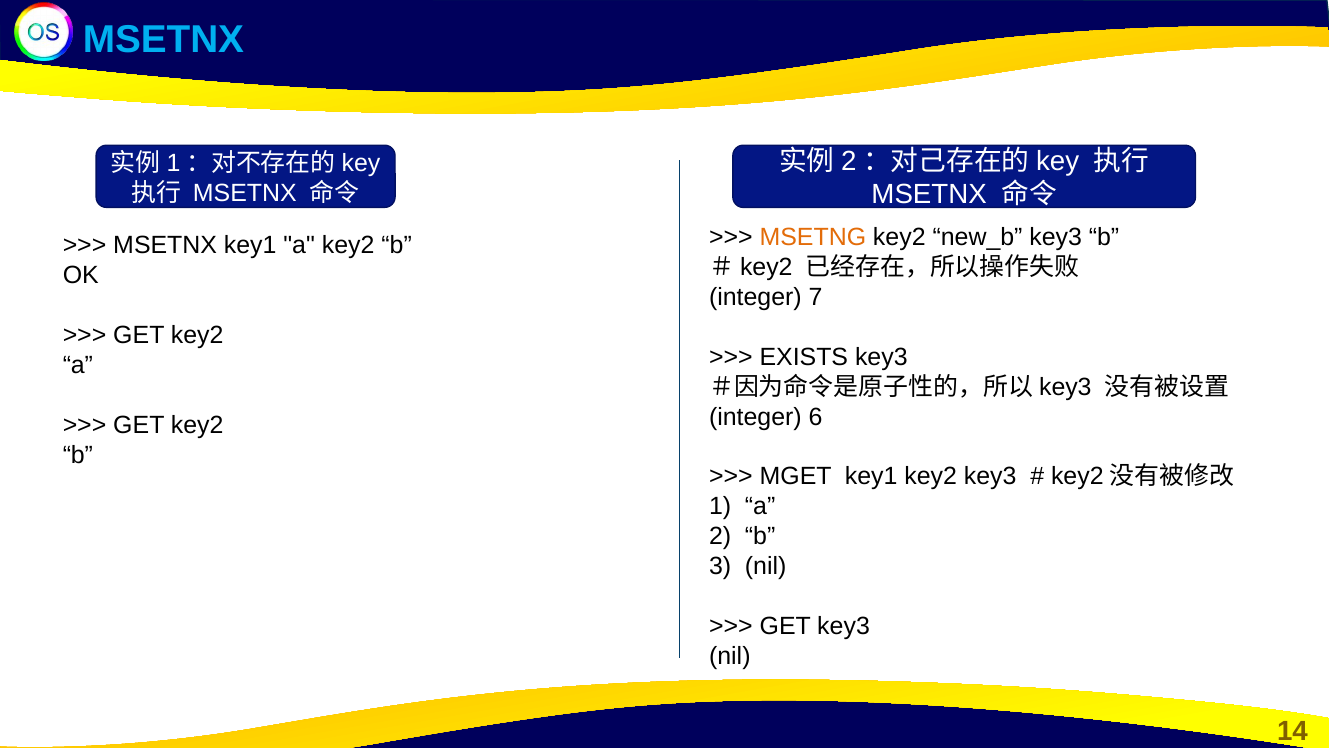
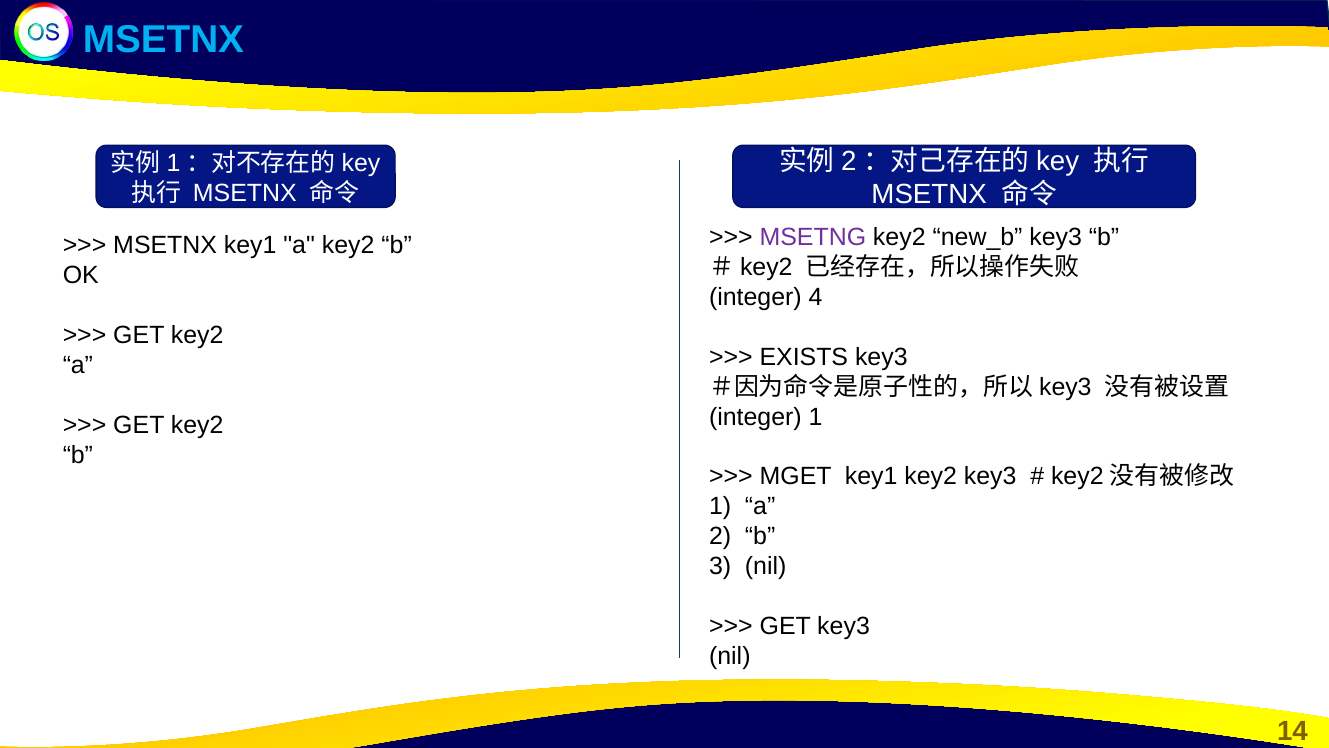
MSETNG colour: orange -> purple (813, 237)
7: 7 -> 4 (816, 297)
integer 6: 6 -> 1 (816, 417)
